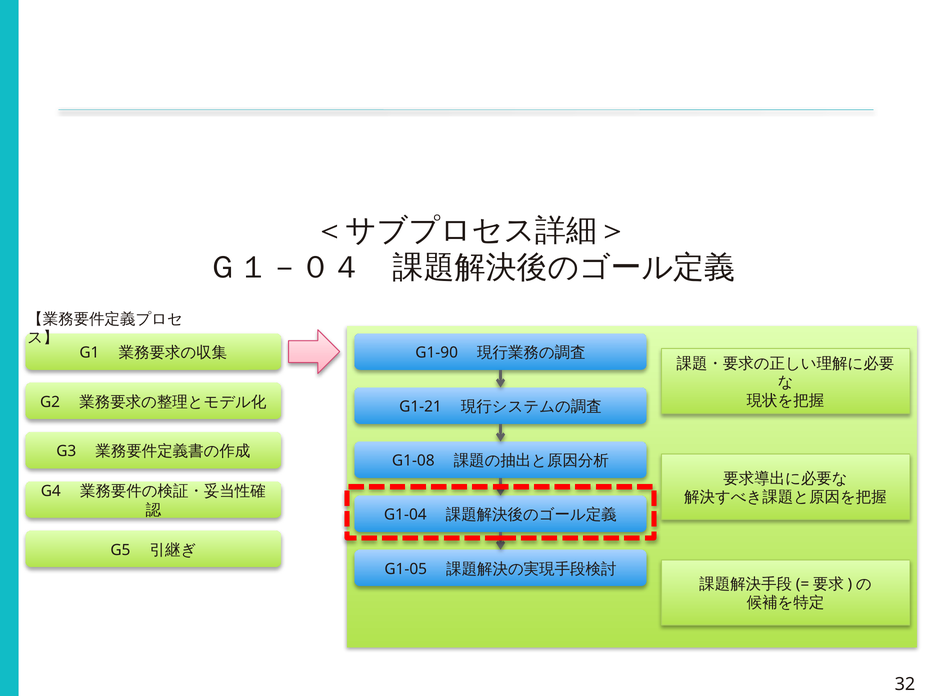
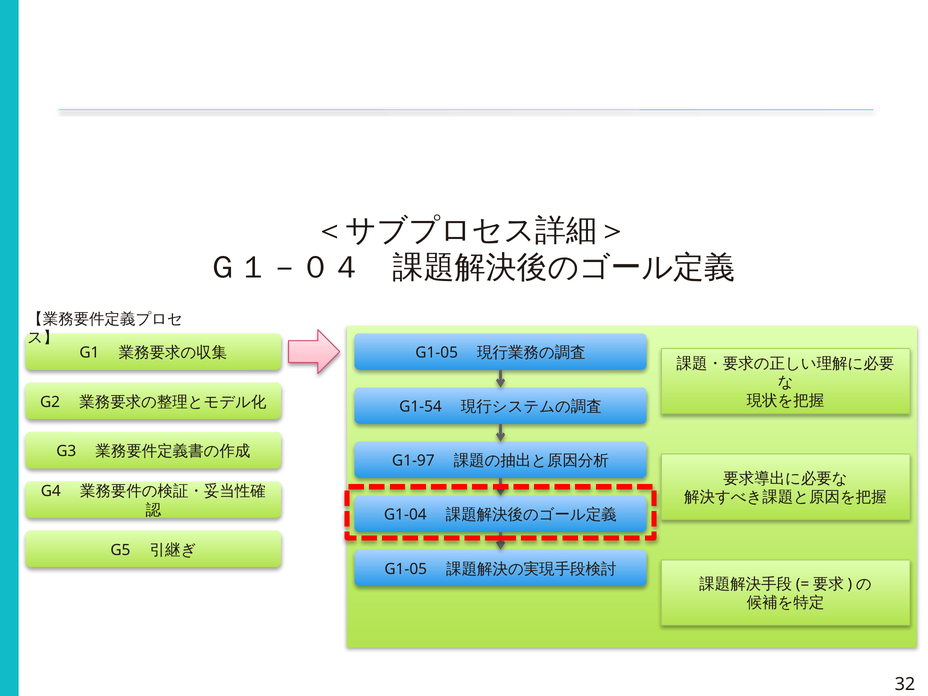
G1-90: G1-90 -> G1-05 (437, 353)
G1-21: G1-21 -> G1-54 (420, 407)
G1-08: G1-08 -> G1-97 (413, 461)
